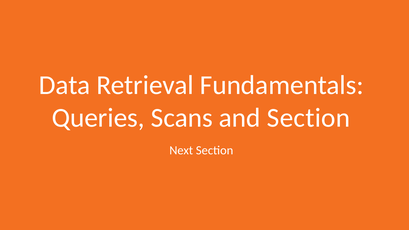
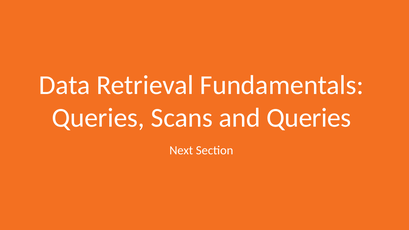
and Section: Section -> Queries (309, 118)
